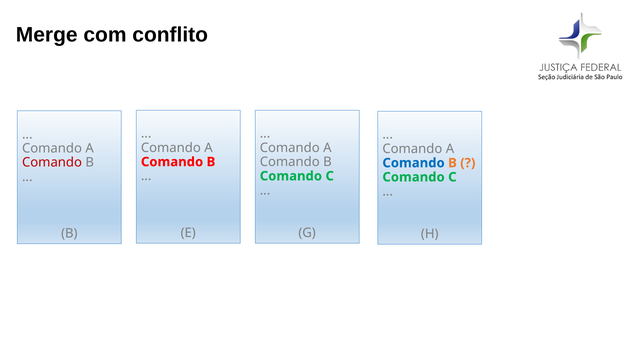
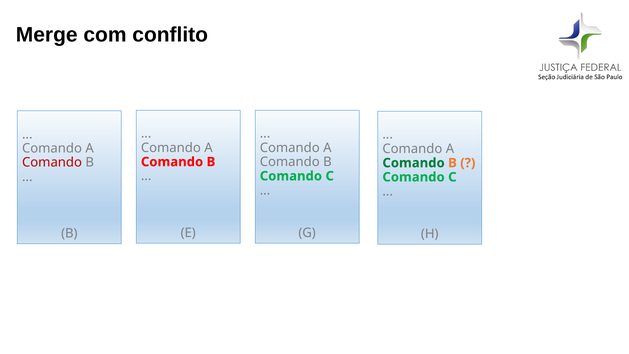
Comando colour: blue -> green (414, 163)
